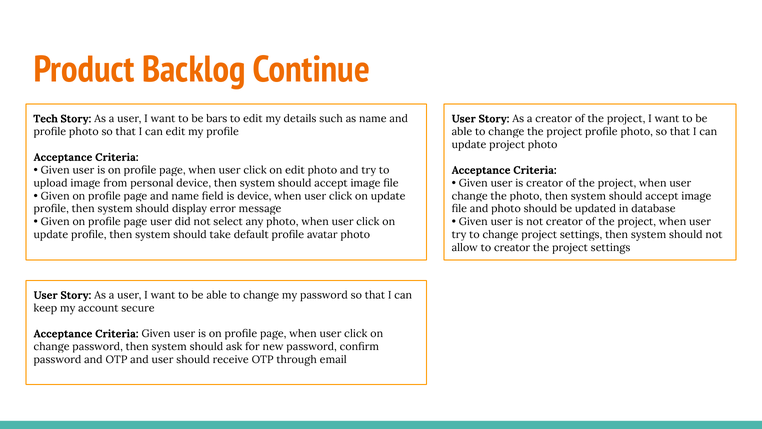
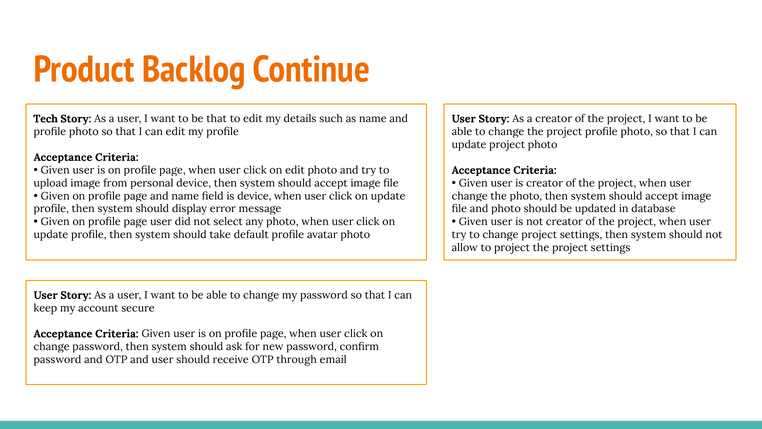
be bars: bars -> that (217, 119)
to creator: creator -> project (512, 247)
